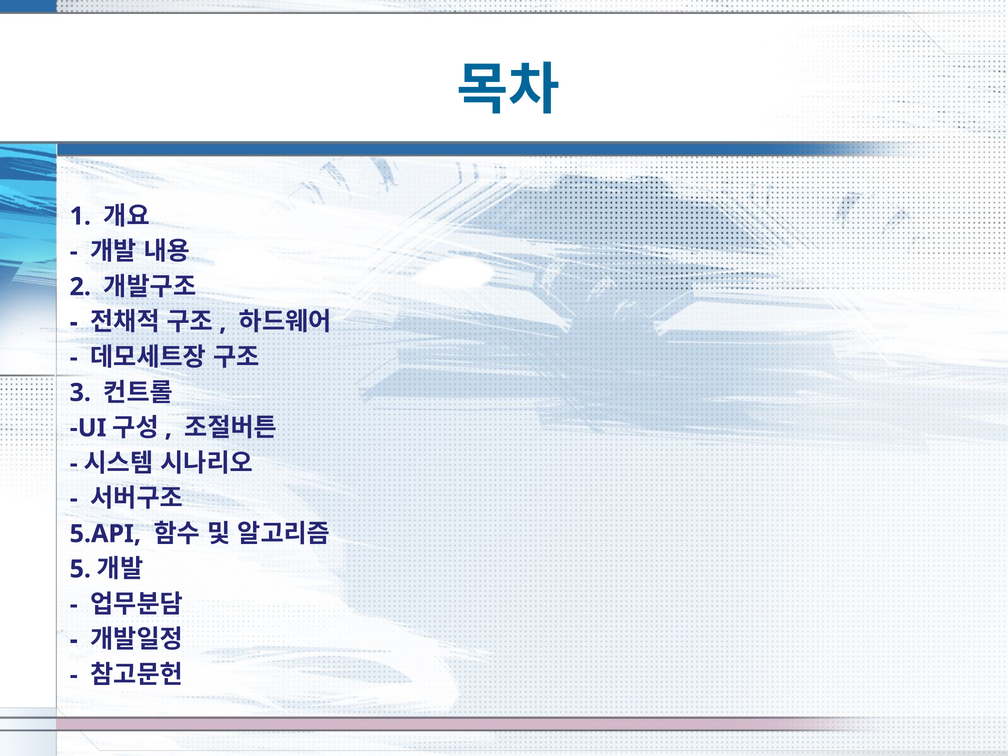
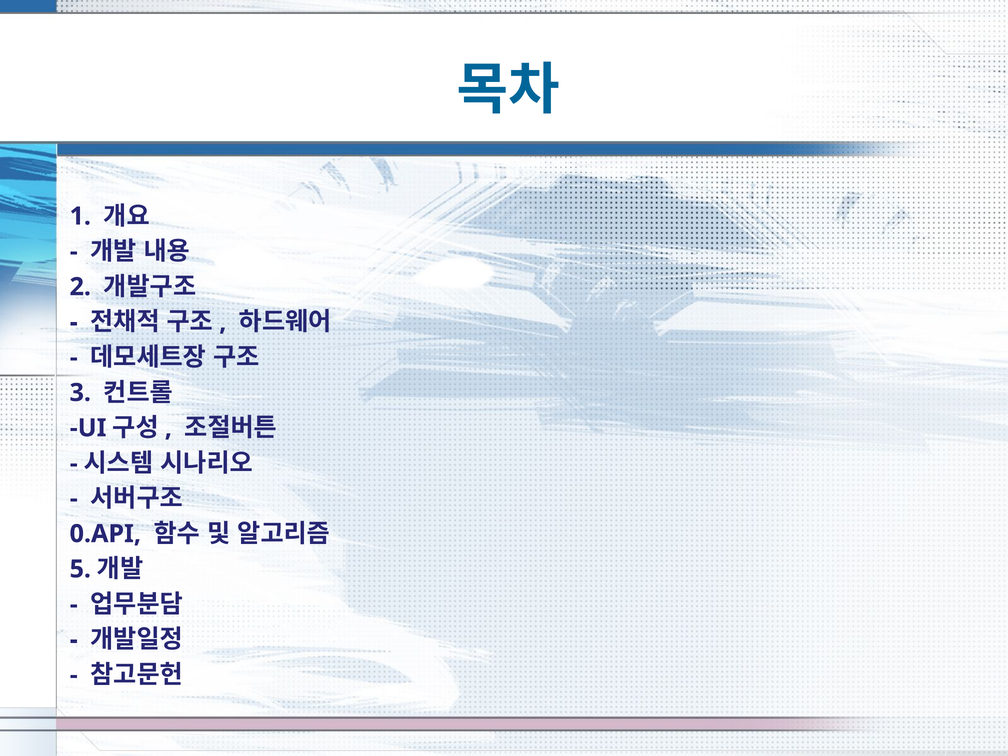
5.API: 5.API -> 0.API (105, 534)
